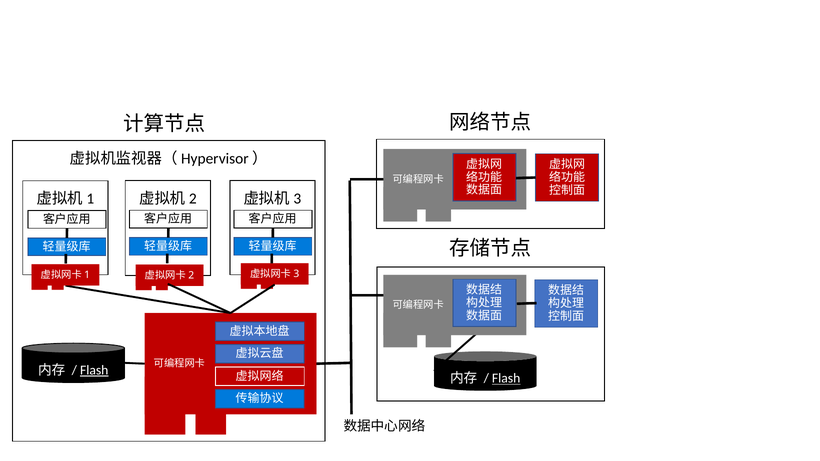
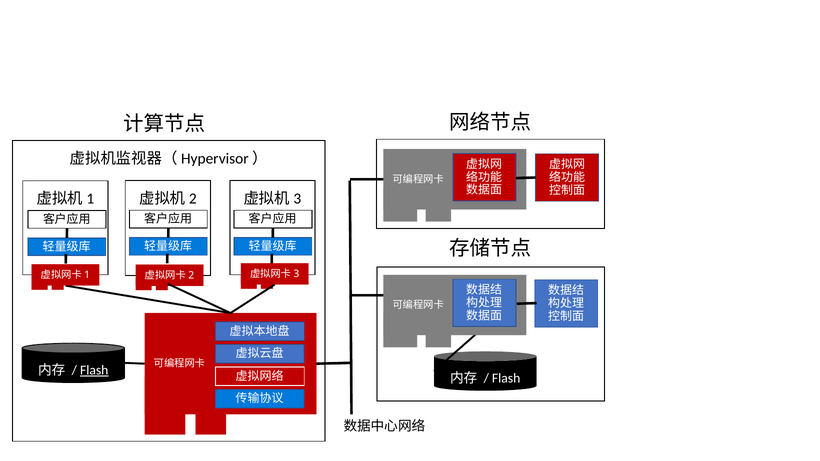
Flash underline: present -> none (506, 379)
